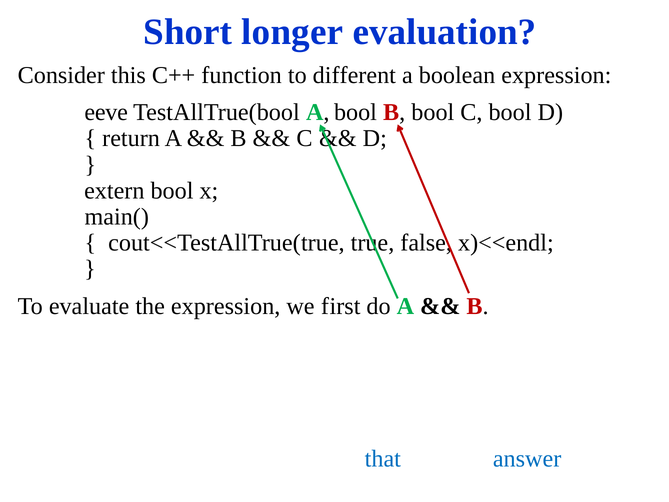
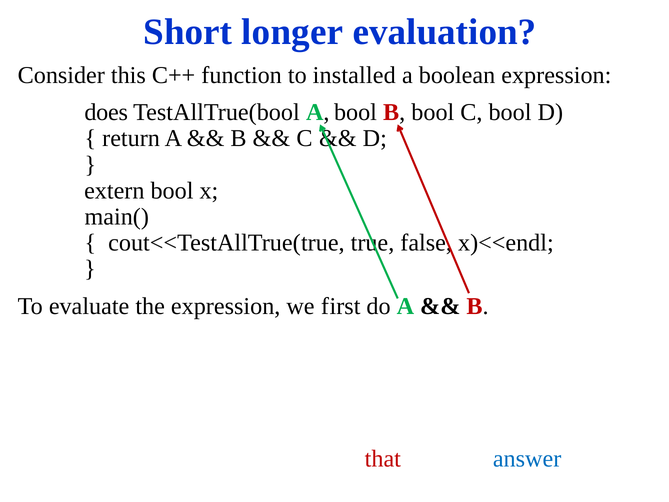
different: different -> installed (354, 75)
eeve: eeve -> does (106, 112)
that colour: blue -> red (383, 459)
